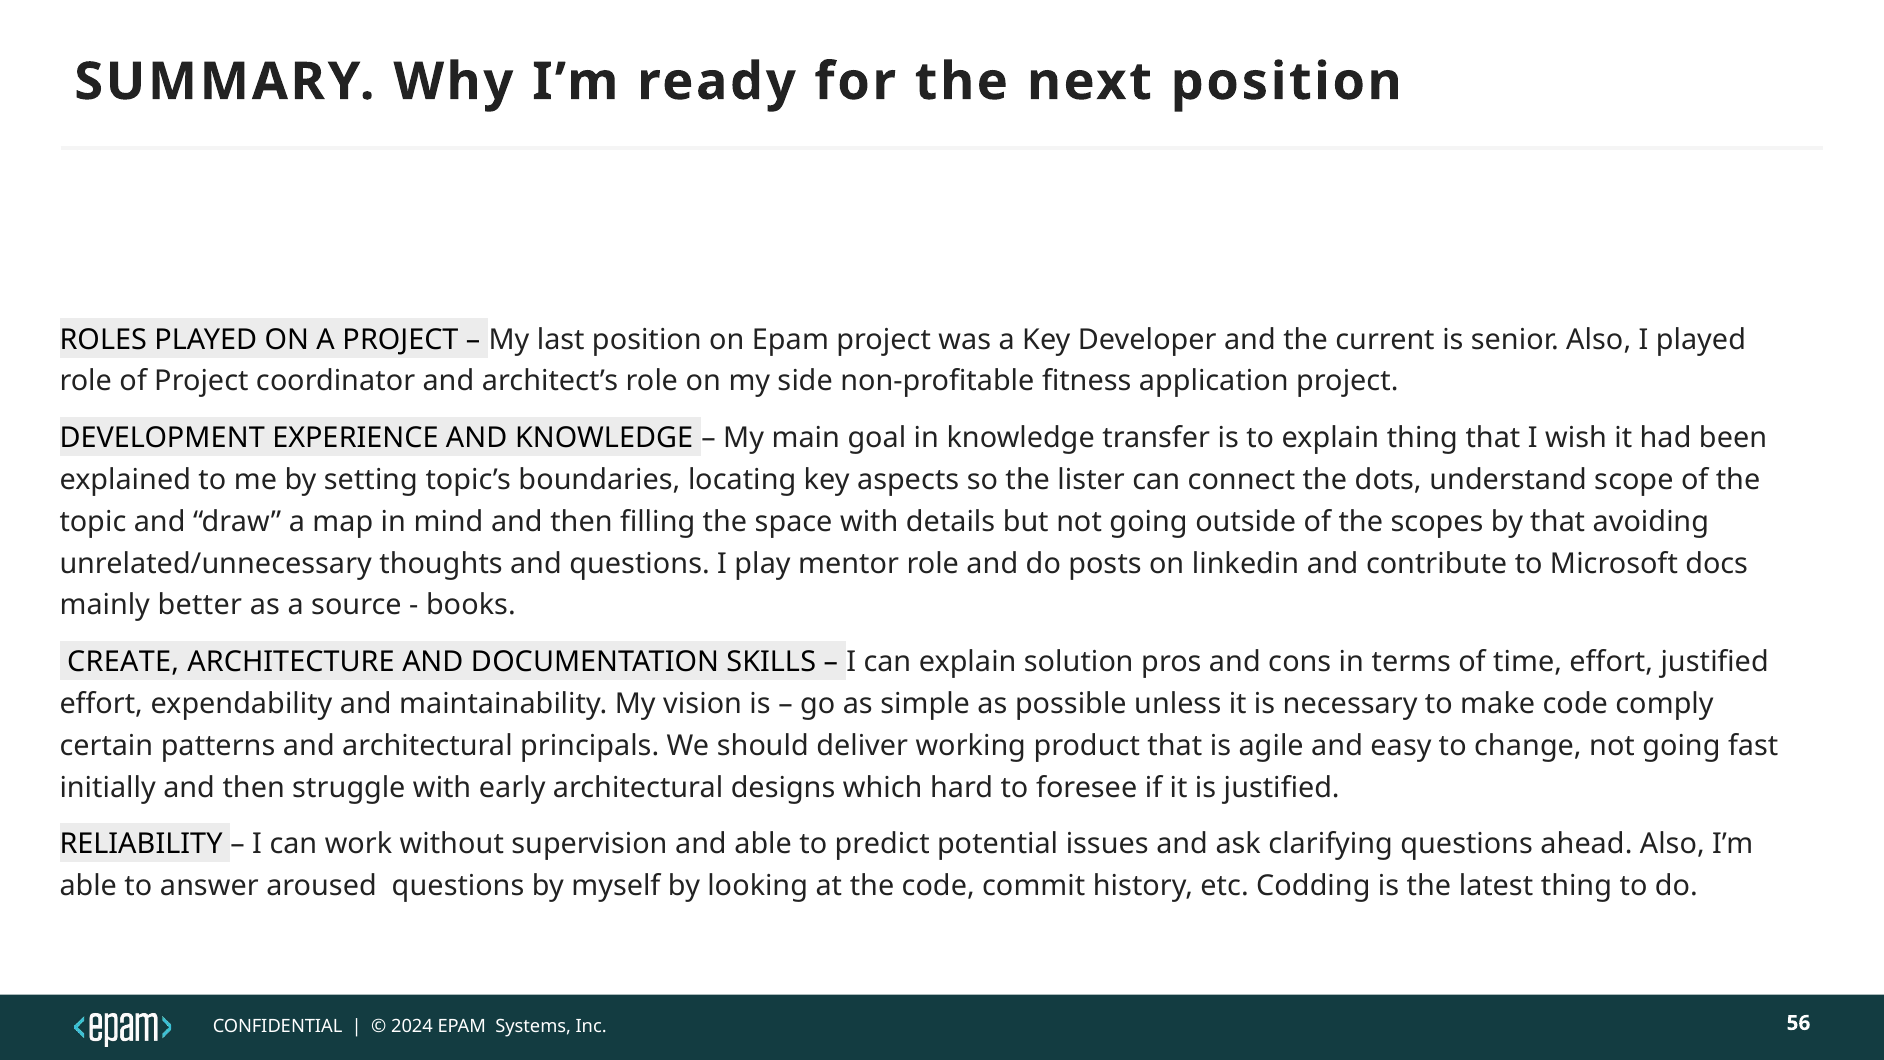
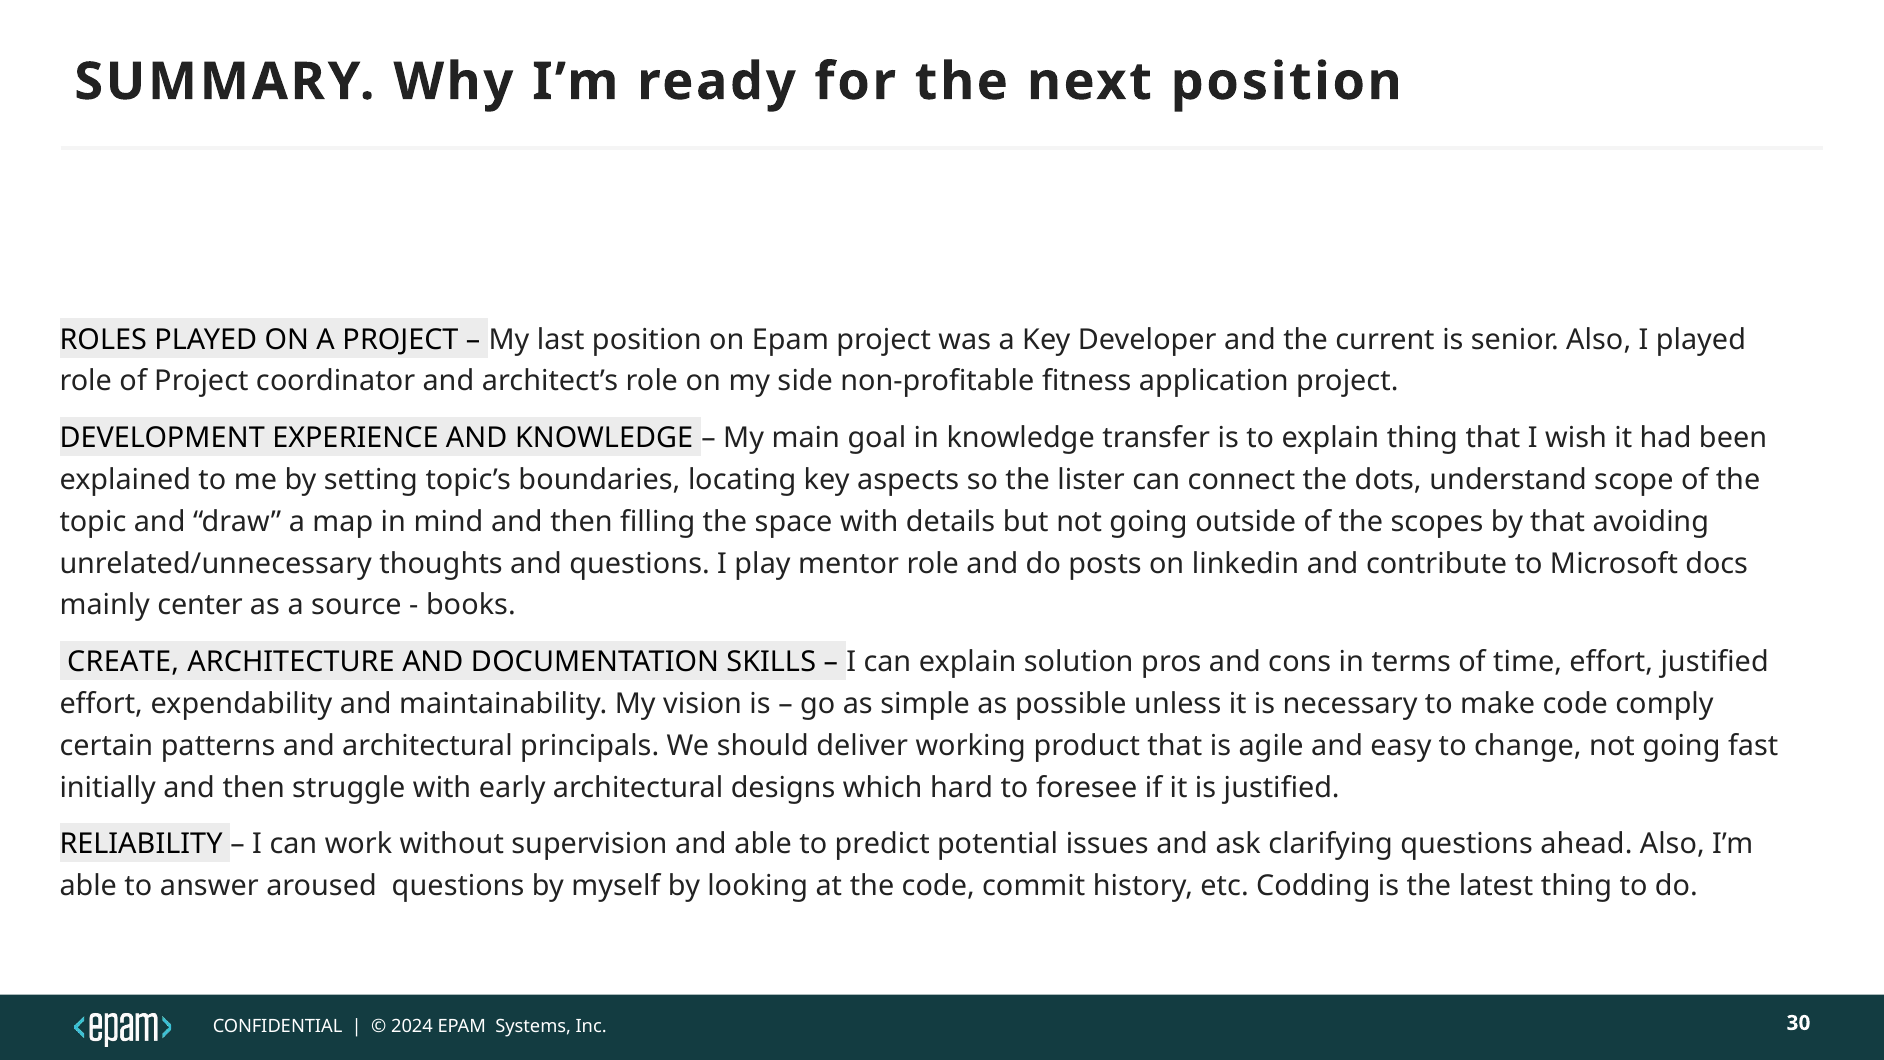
better: better -> center (200, 605)
56: 56 -> 30 (1798, 1023)
